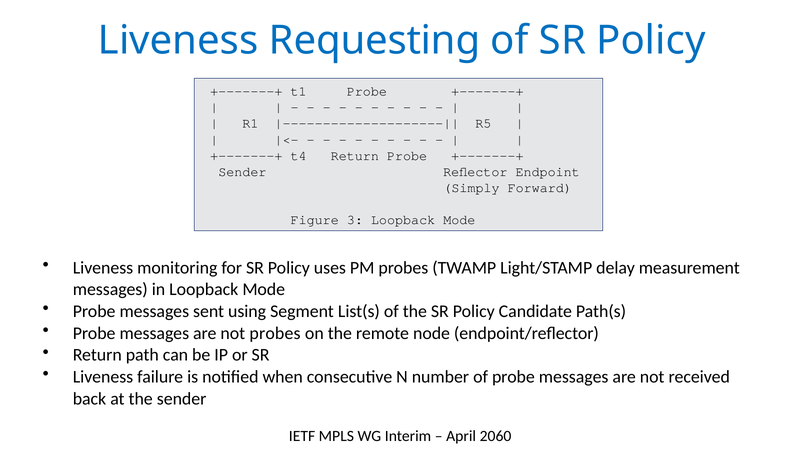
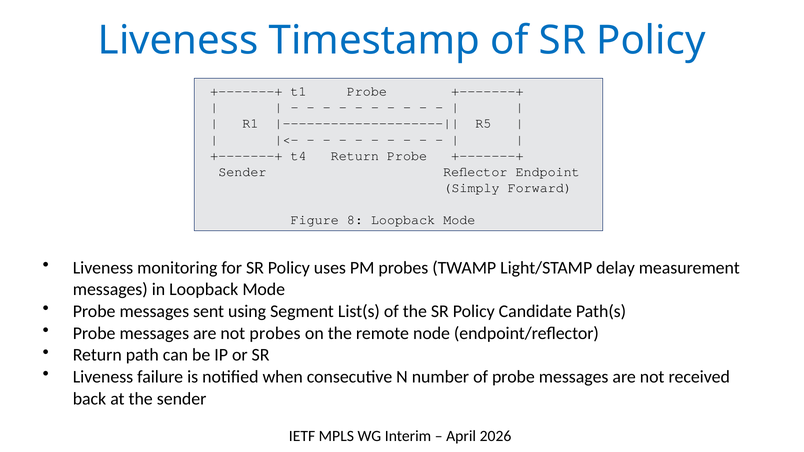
Requesting: Requesting -> Timestamp (374, 40)
3: 3 -> 8 (355, 220)
2060: 2060 -> 2026 (496, 437)
